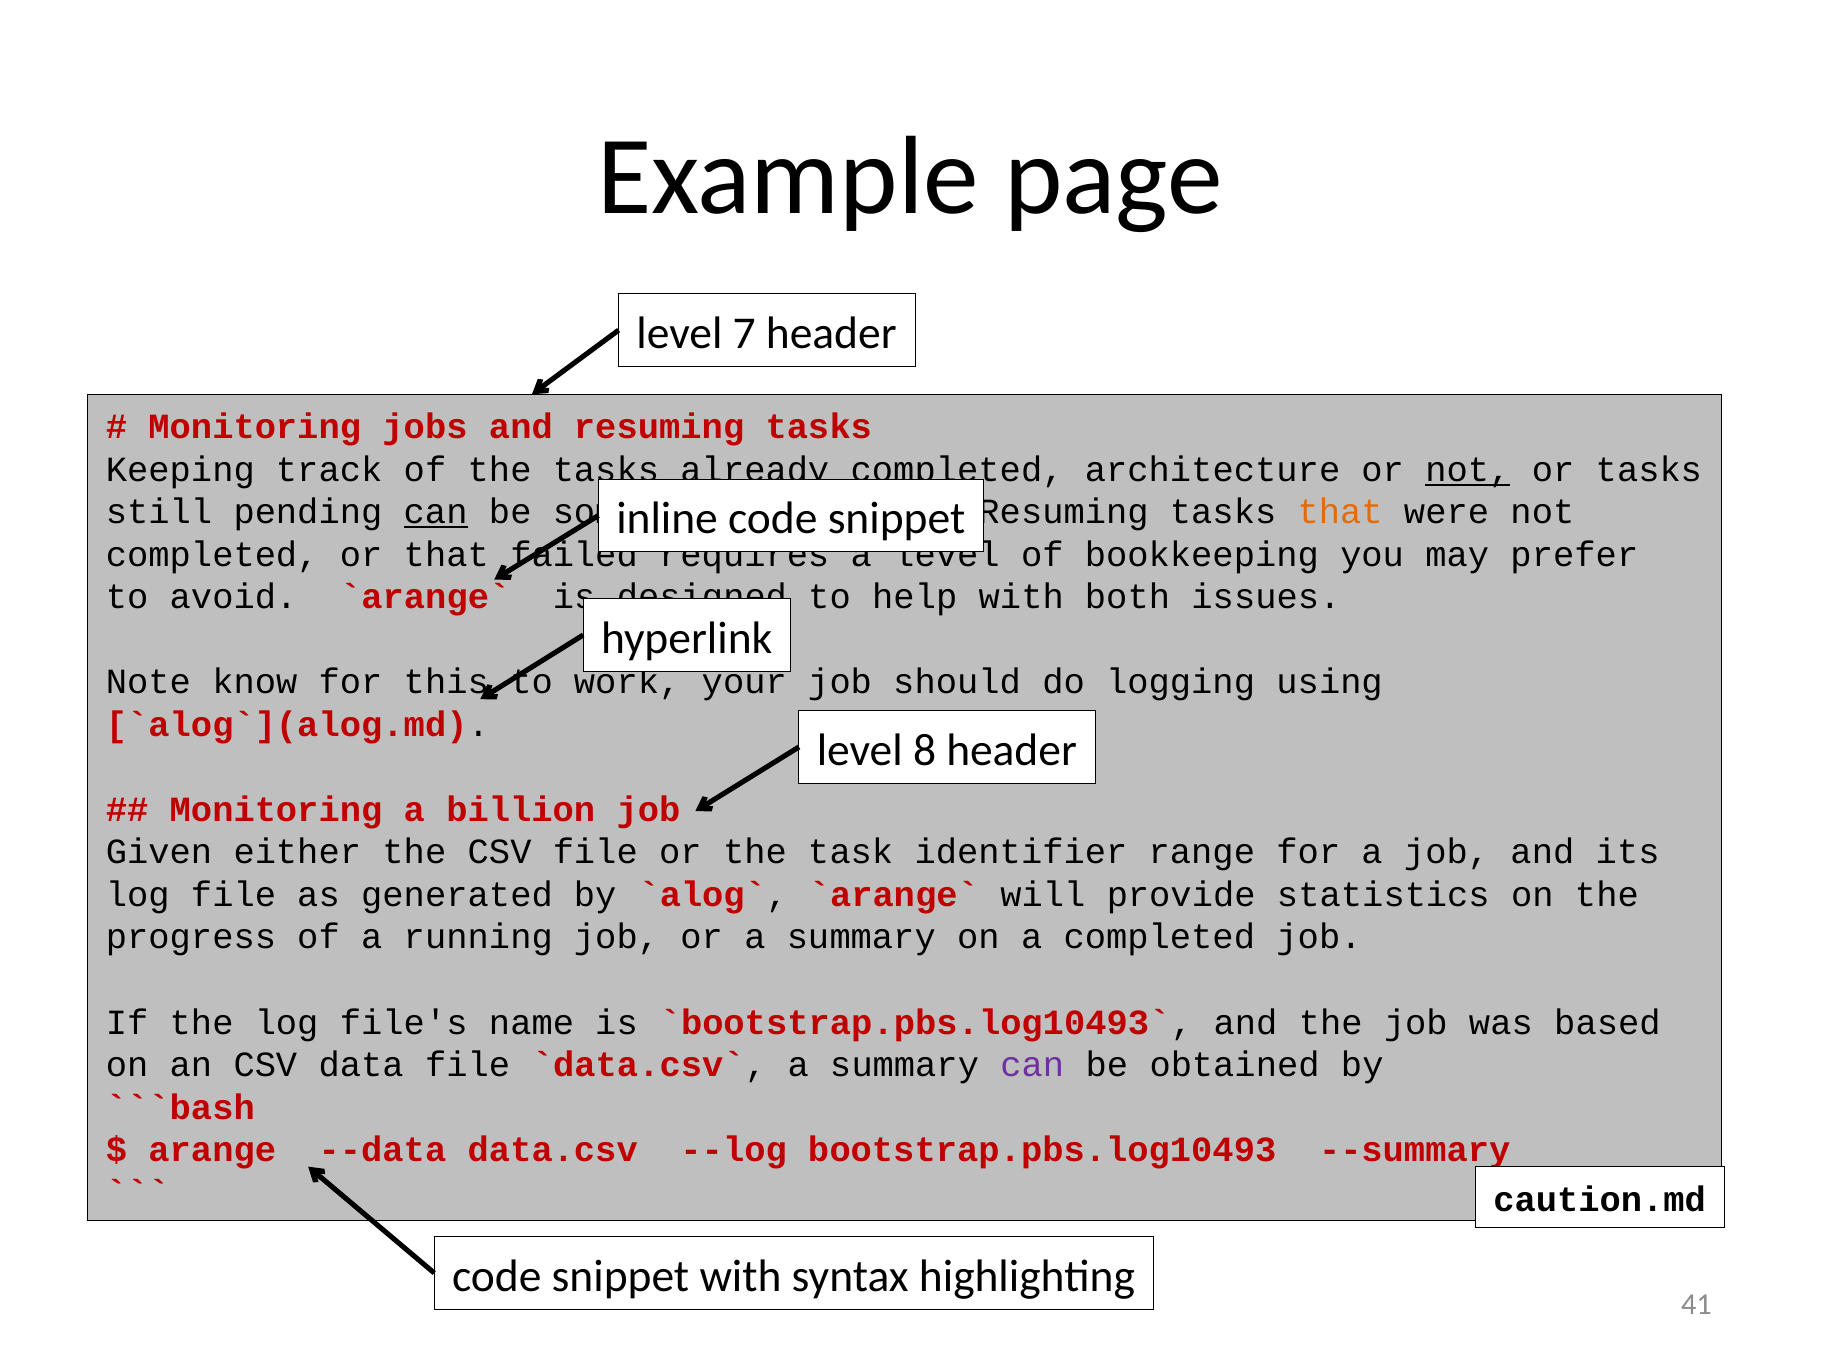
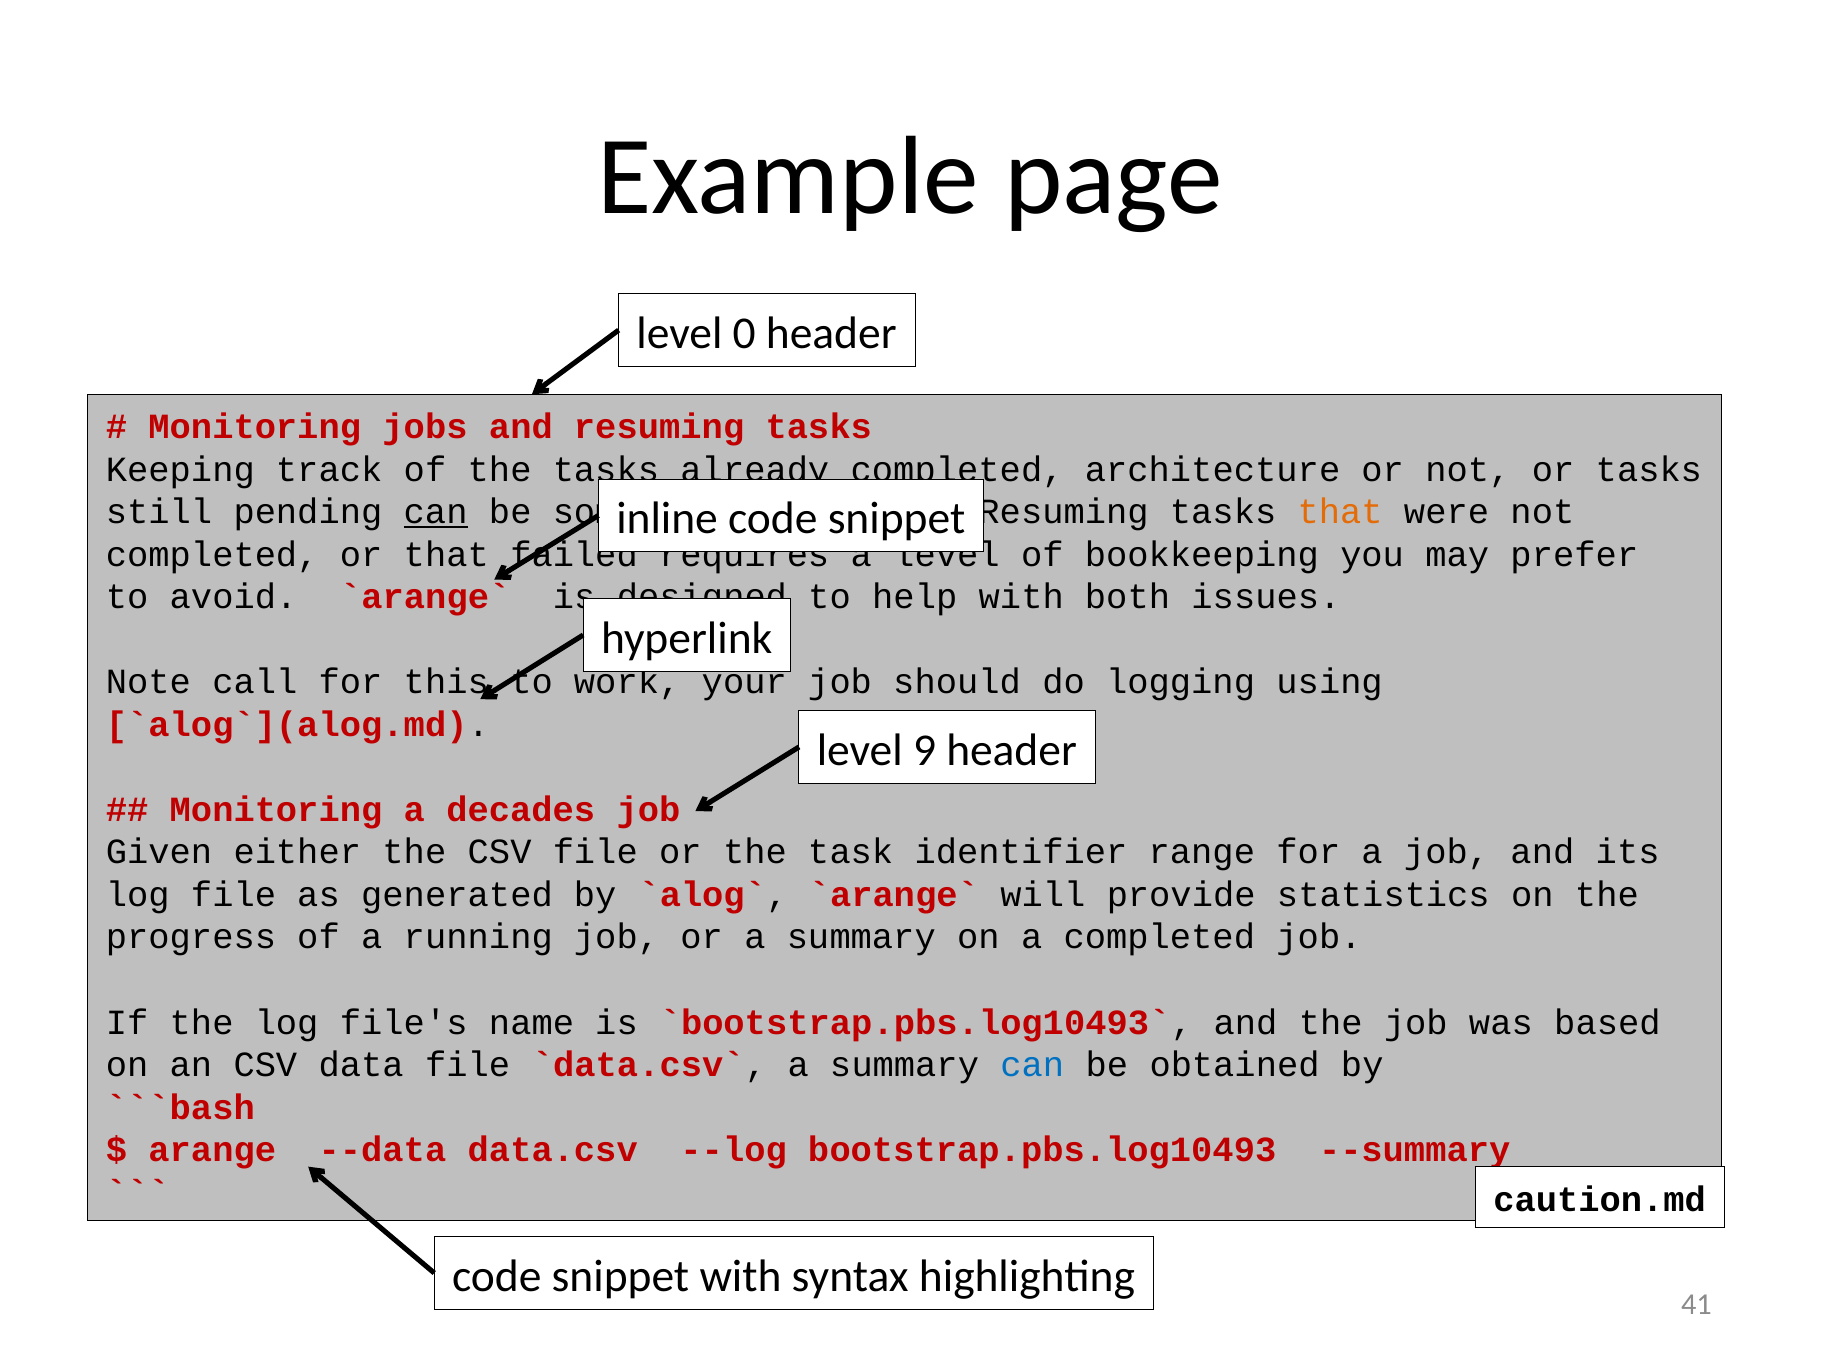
7: 7 -> 0 (744, 333)
not underline: present -> none (1468, 469)
know: know -> call (255, 682)
8: 8 -> 9 (925, 750)
billion: billion -> decades (521, 810)
can colour: purple -> blue (1032, 1065)
